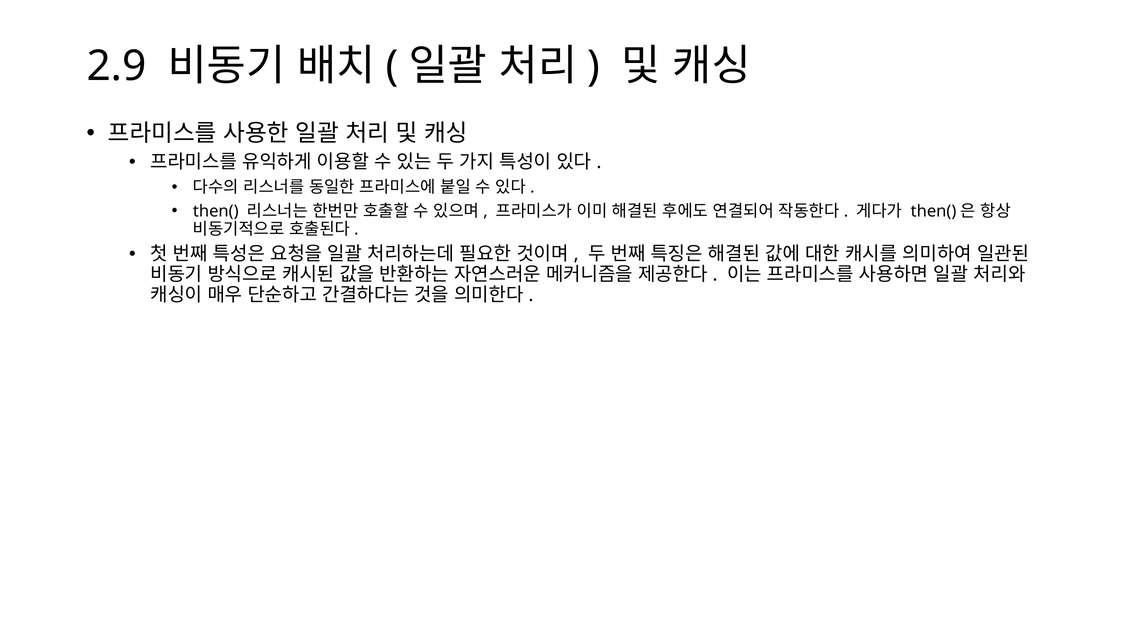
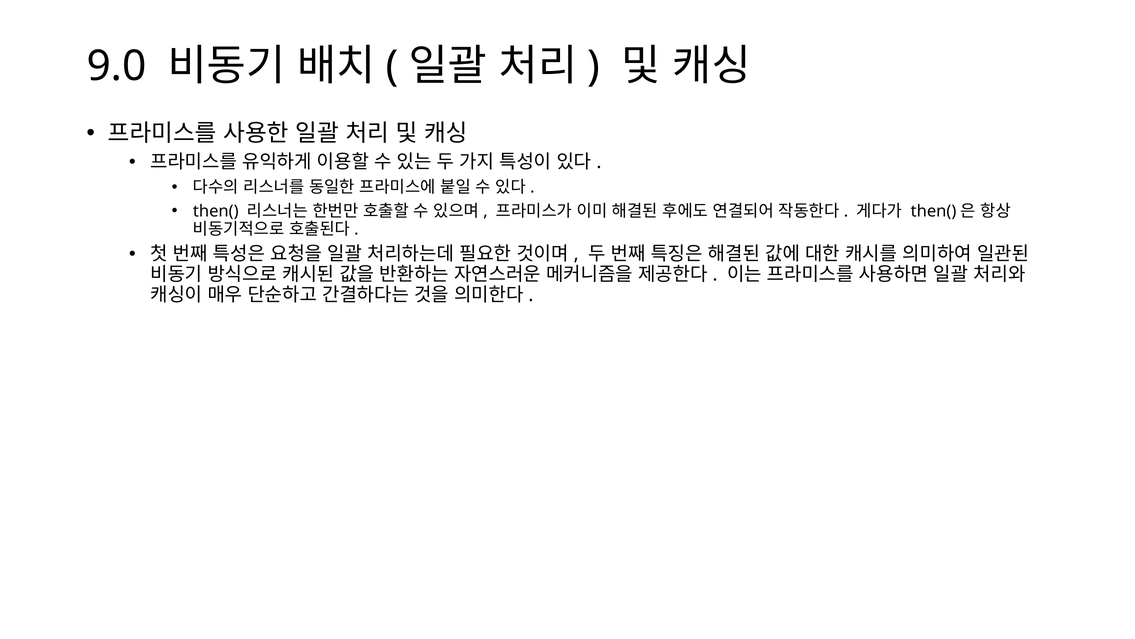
2.9: 2.9 -> 9.0 (117, 66)
